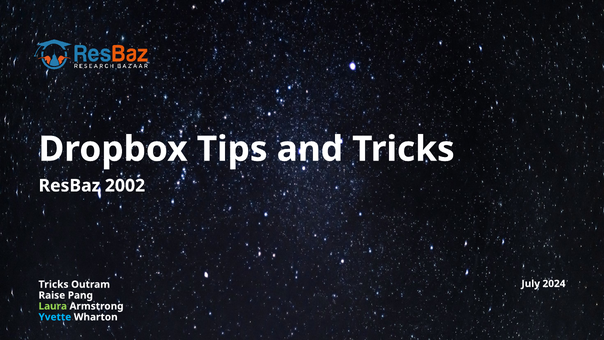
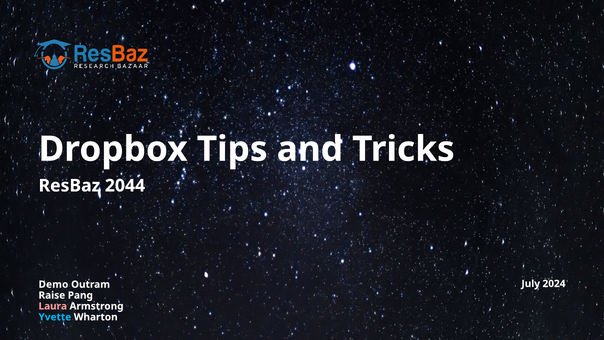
2002: 2002 -> 2044 (125, 186)
Tricks: Tricks -> Demo (53, 284)
Laura colour: light green -> pink (53, 306)
